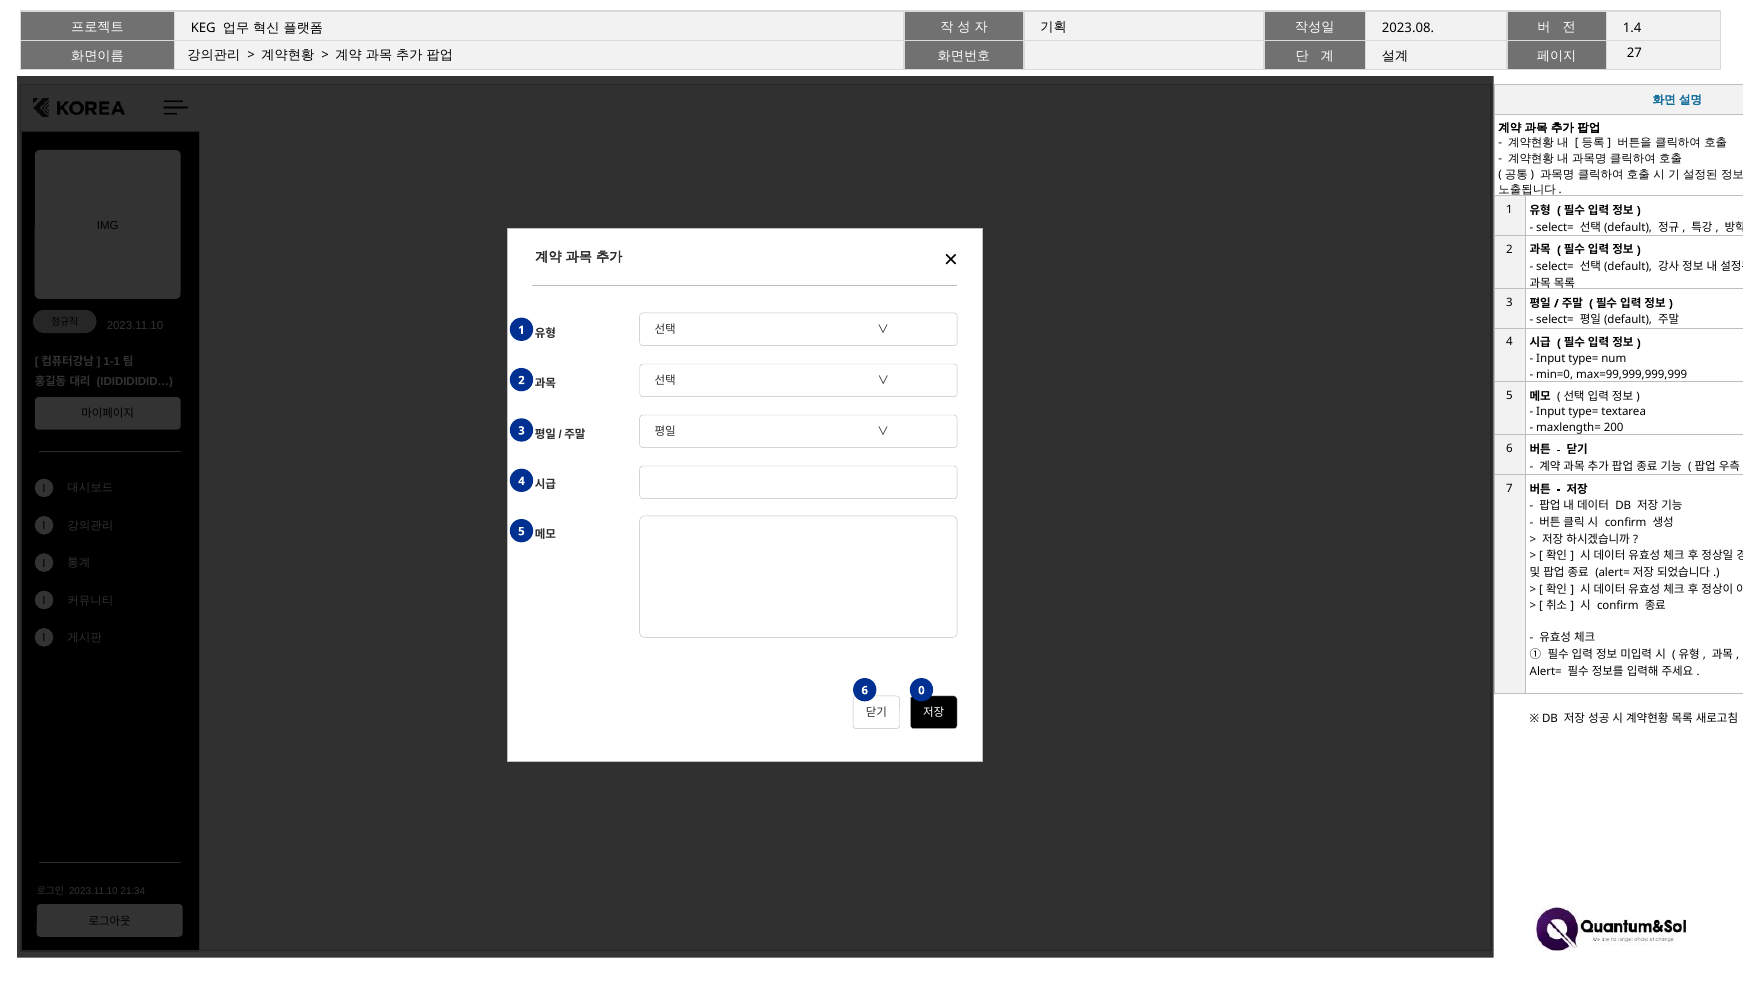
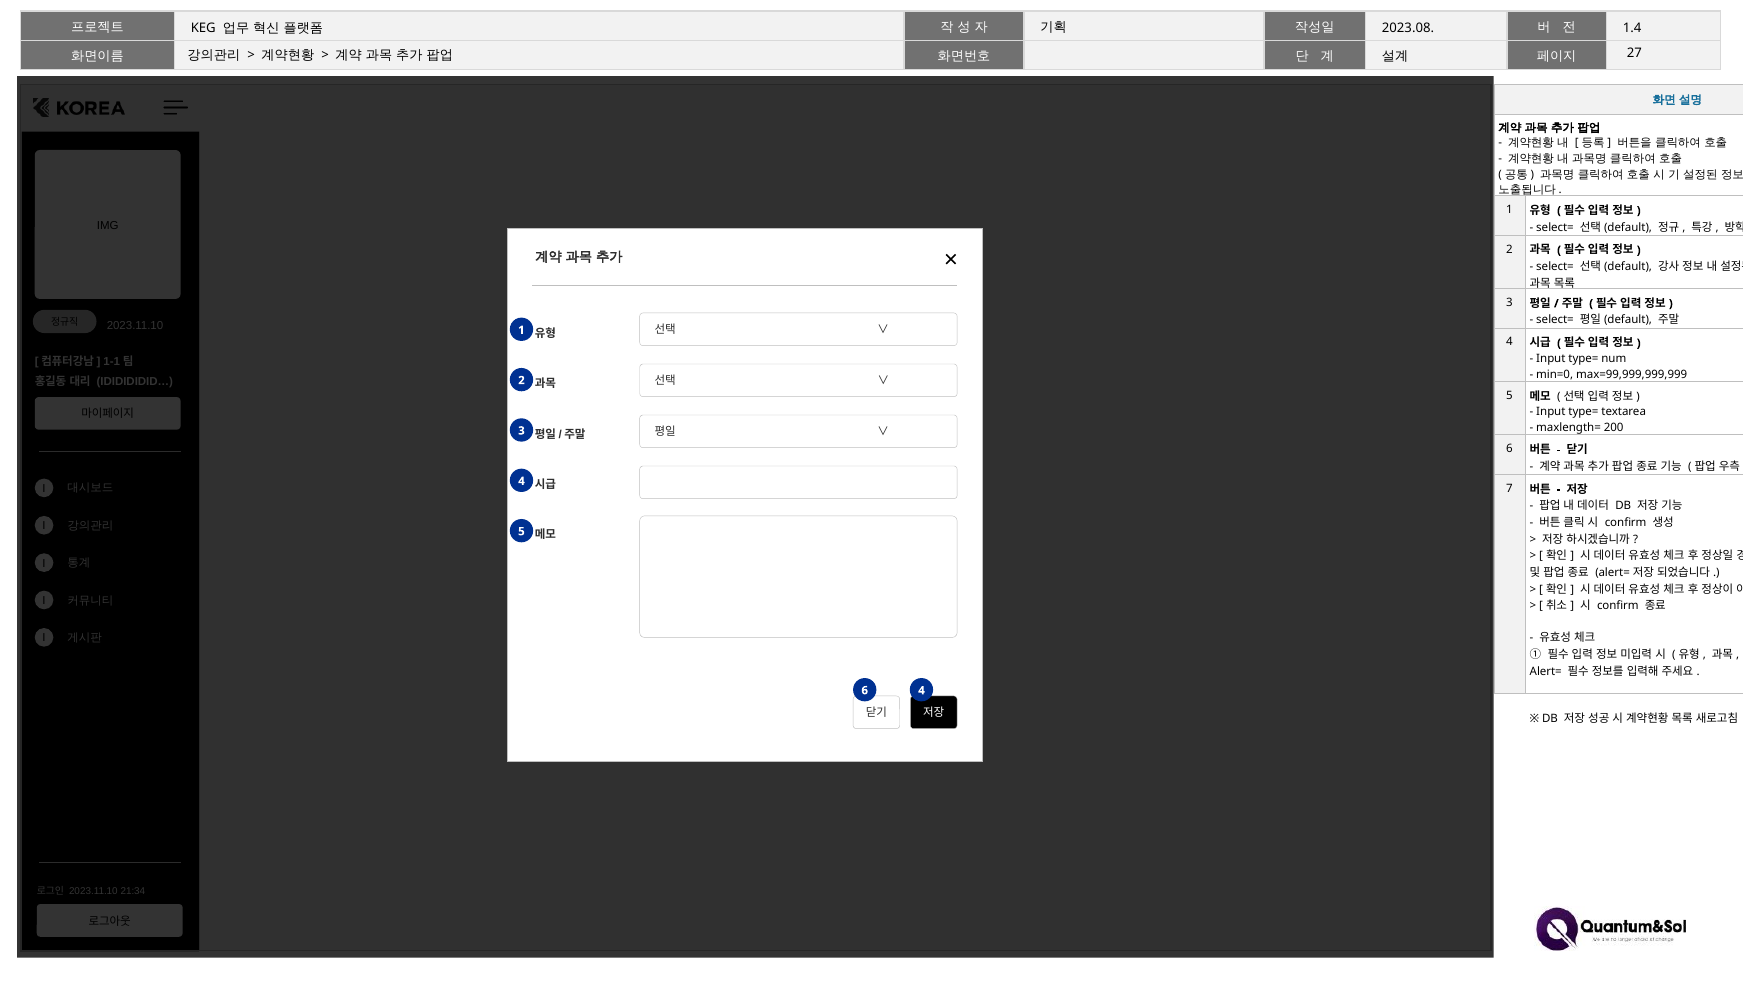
6 0: 0 -> 4 (921, 690)
